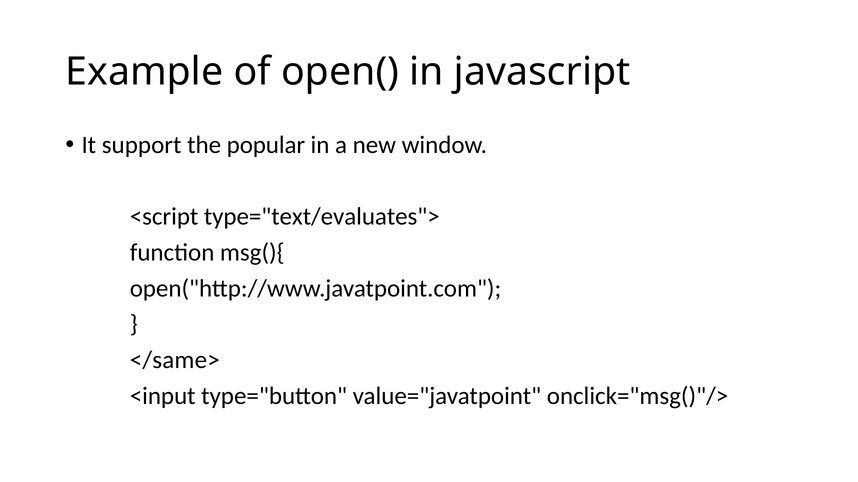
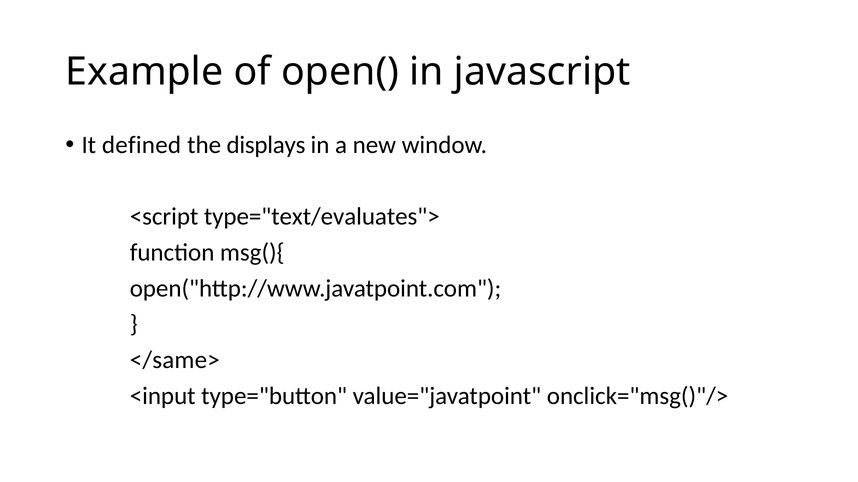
support: support -> defined (142, 145)
popular: popular -> displays (266, 145)
